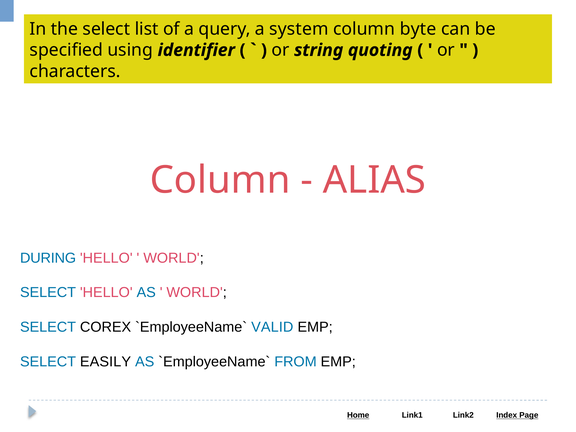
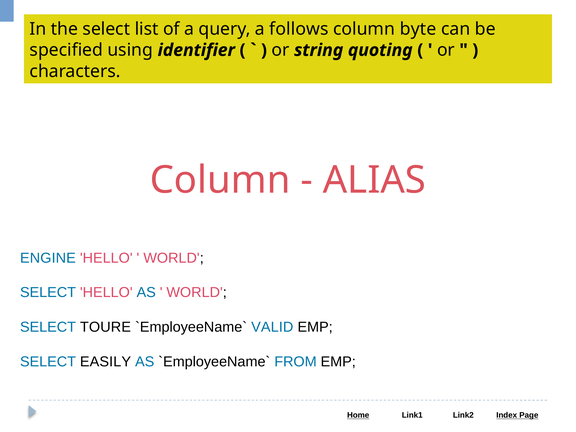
system: system -> follows (299, 29)
DURING: DURING -> ENGINE (48, 258)
COREX: COREX -> TOURE (105, 327)
